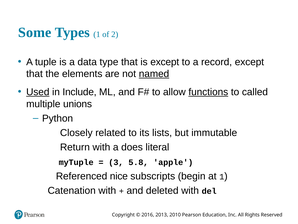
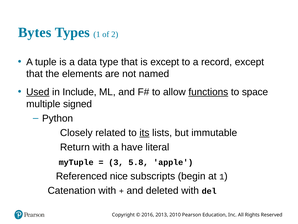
Some: Some -> Bytes (35, 32)
named underline: present -> none (154, 74)
called: called -> space (255, 92)
unions: unions -> signed (78, 104)
its underline: none -> present (144, 133)
does: does -> have (132, 147)
